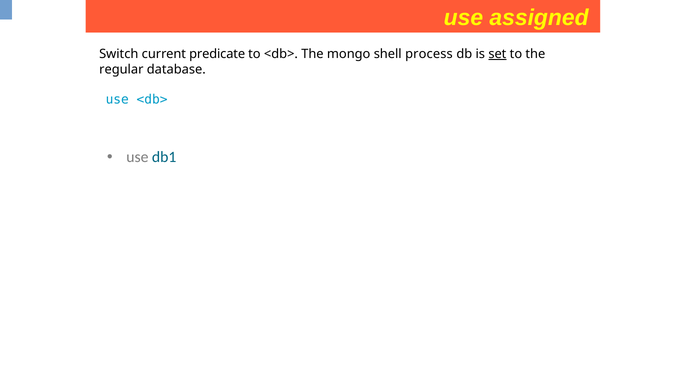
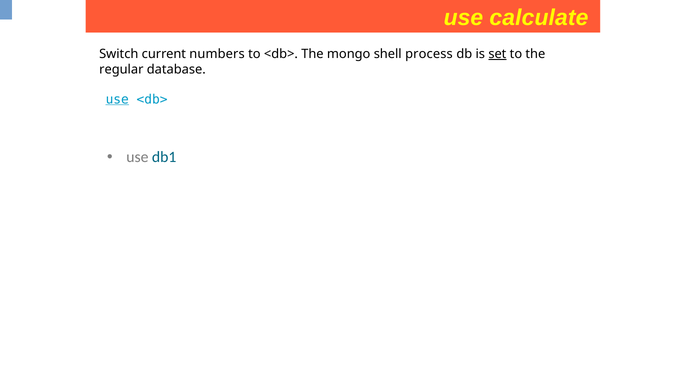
assigned: assigned -> calculate (539, 18)
predicate: predicate -> numbers (217, 54)
use underline: none -> present (117, 99)
